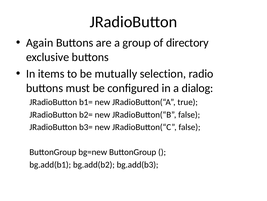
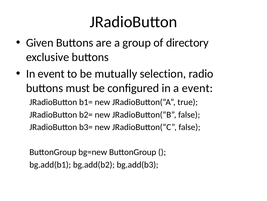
Again: Again -> Given (40, 43)
In items: items -> event (51, 74)
a dialog: dialog -> event (197, 88)
